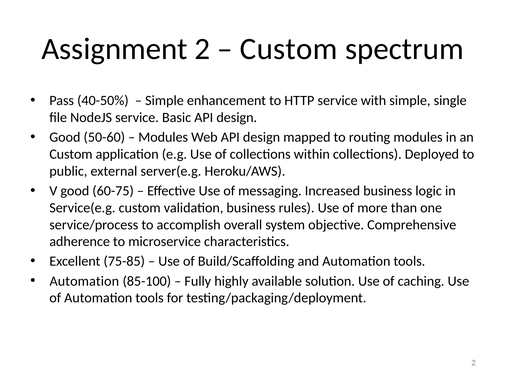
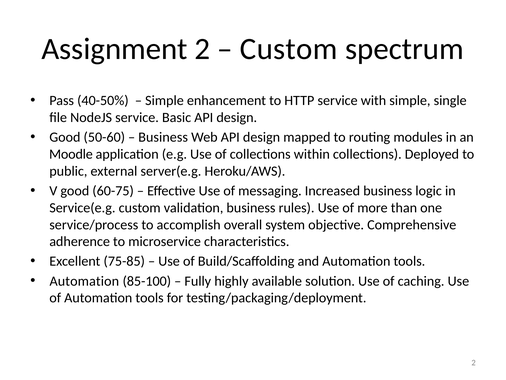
Modules: Modules -> Business (163, 137)
Custom: Custom -> Moodle (71, 154)
